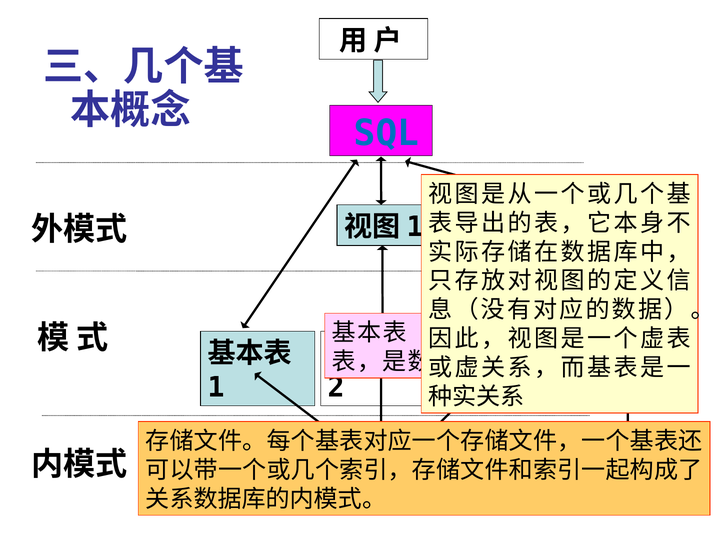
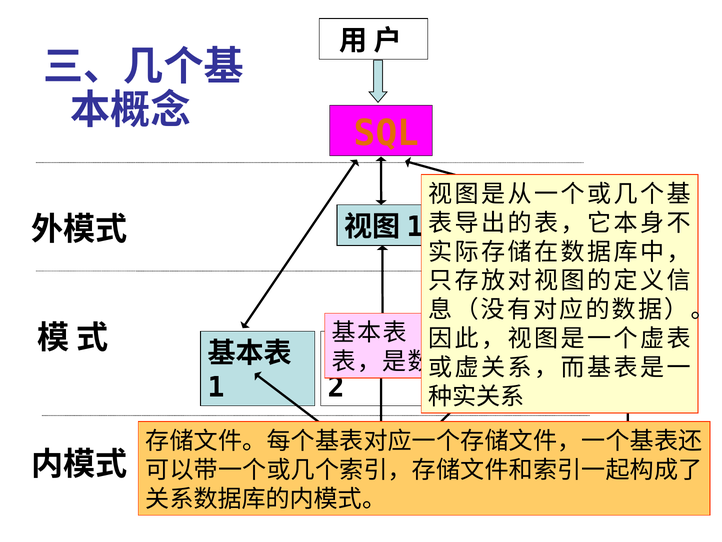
SQL colour: blue -> orange (386, 133)
